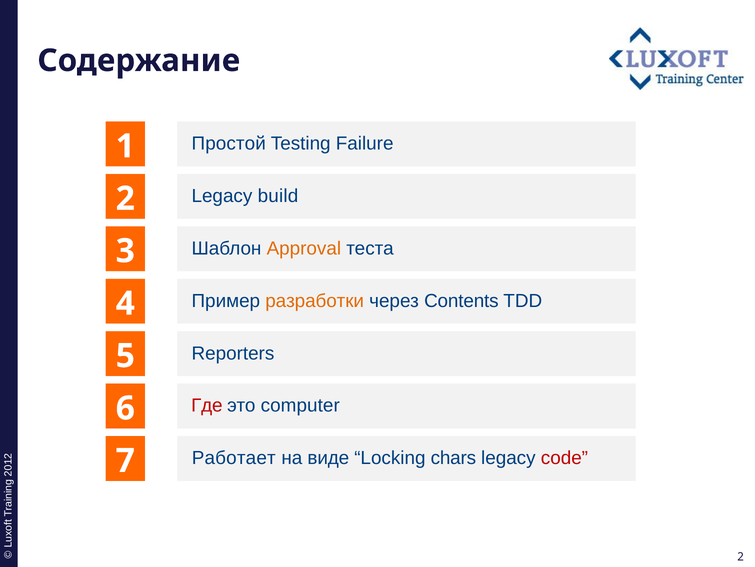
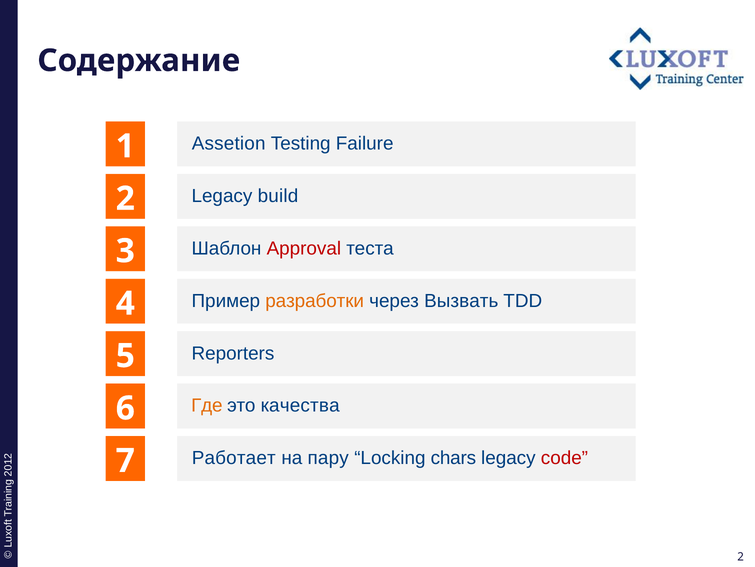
Простой: Простой -> Assetion (229, 143)
Approval colour: orange -> red (304, 248)
Contents: Contents -> Вызвать (461, 300)
Где colour: red -> orange (207, 405)
computer: computer -> качества (300, 405)
виде: виде -> пару (328, 458)
